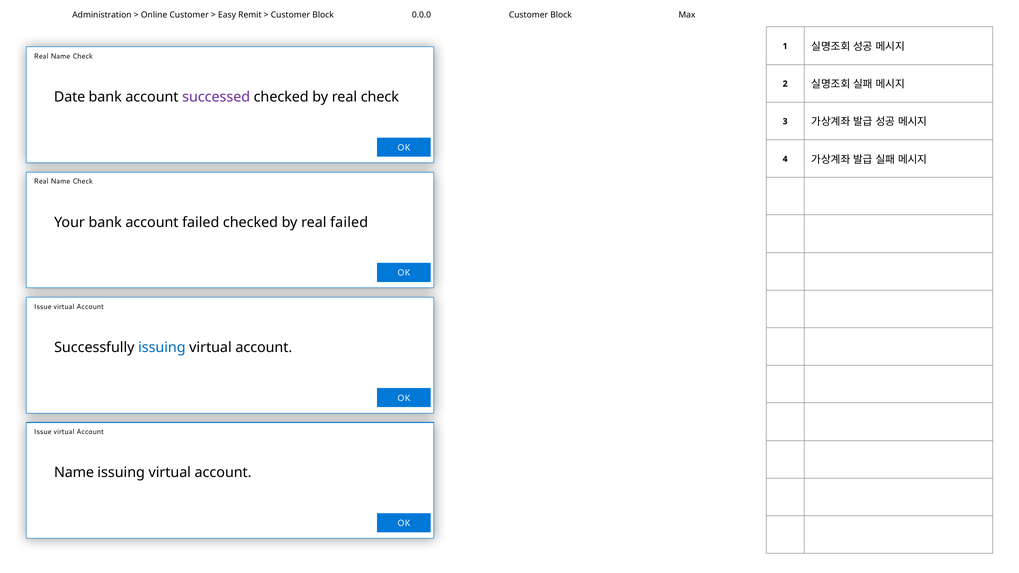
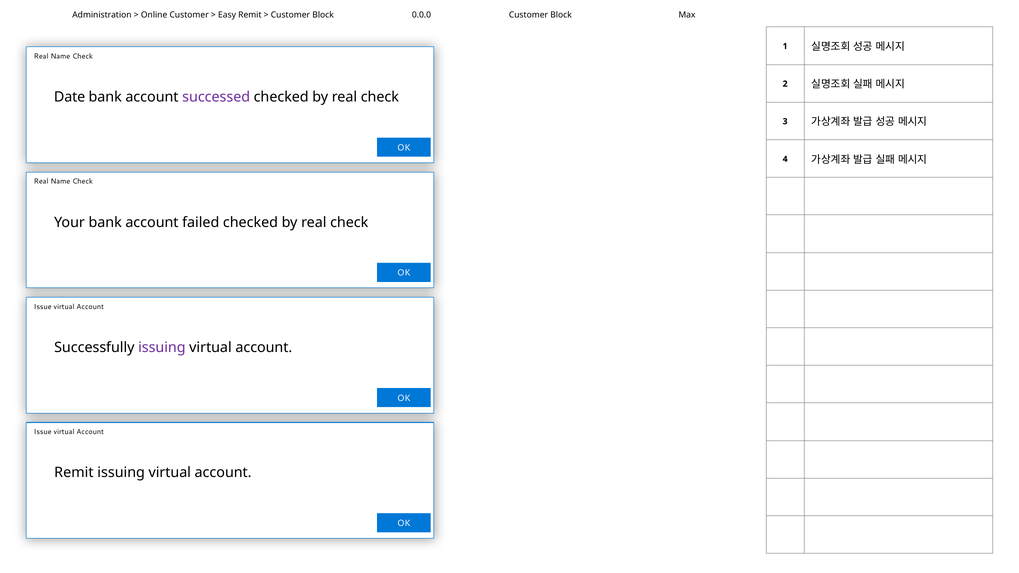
failed: failed -> check (349, 222)
issuing colour: blue -> purple (162, 348)
Name: Name -> Remit (74, 473)
